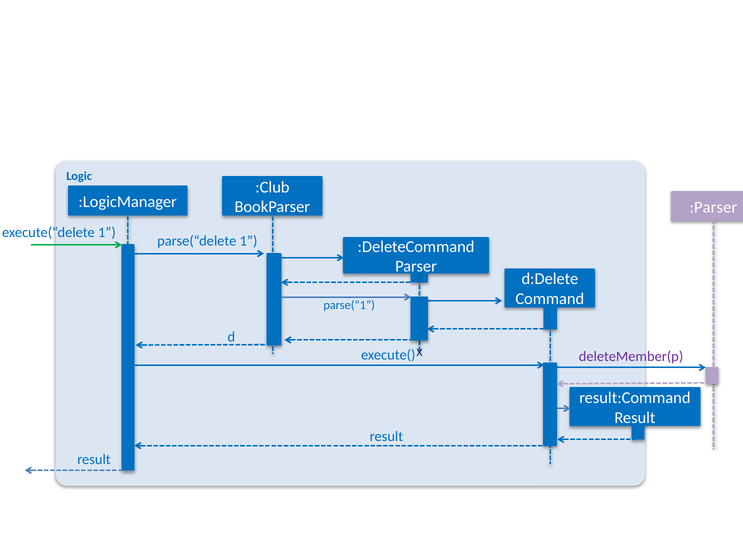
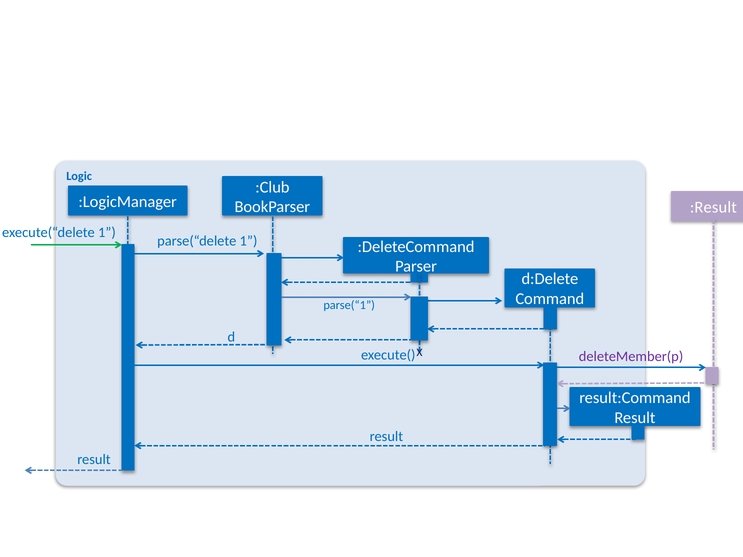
:Parser: :Parser -> :Result (713, 207)
